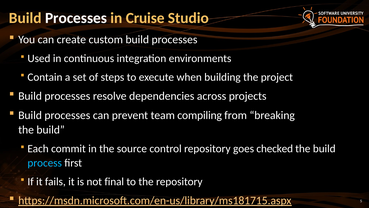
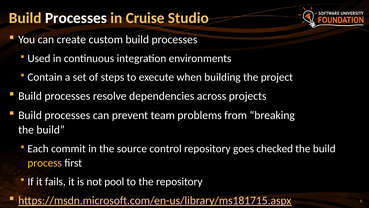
compiling: compiling -> problems (200, 115)
process colour: light blue -> yellow (45, 163)
final: final -> pool (114, 181)
